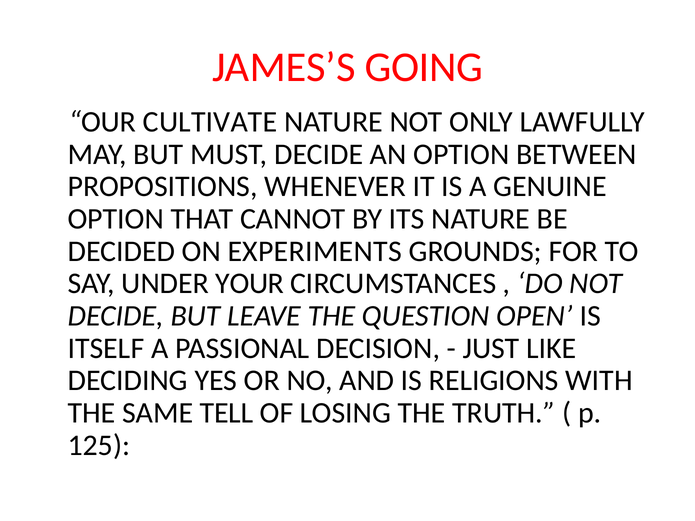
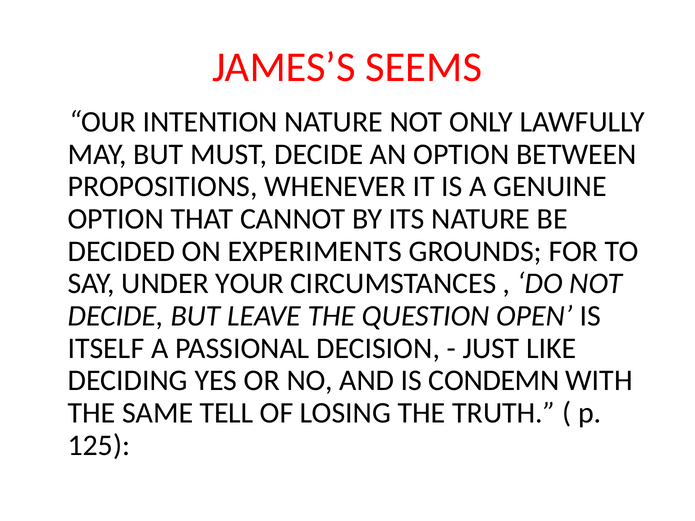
GOING: GOING -> SEEMS (424, 67)
CULTIVATE: CULTIVATE -> INTENTION (210, 122)
RELIGIONS: RELIGIONS -> CONDEMN (494, 381)
